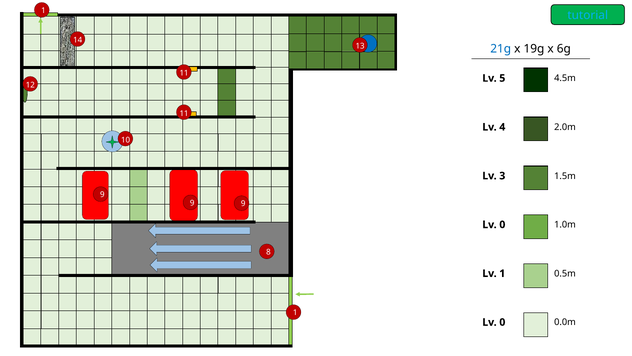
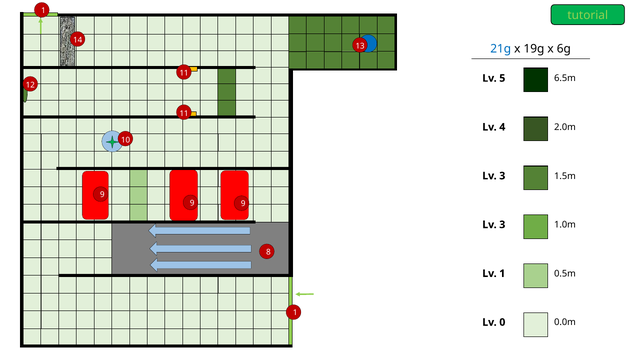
tutorial colour: light blue -> light green (588, 15)
4.5m: 4.5m -> 6.5m (565, 78)
0: 0 -> 3 (502, 224)
